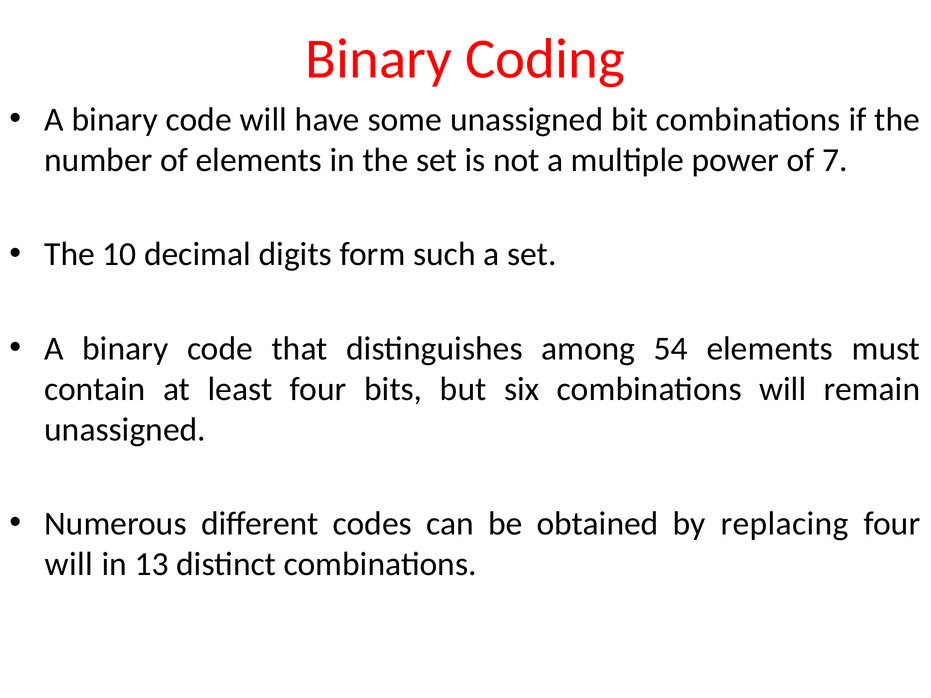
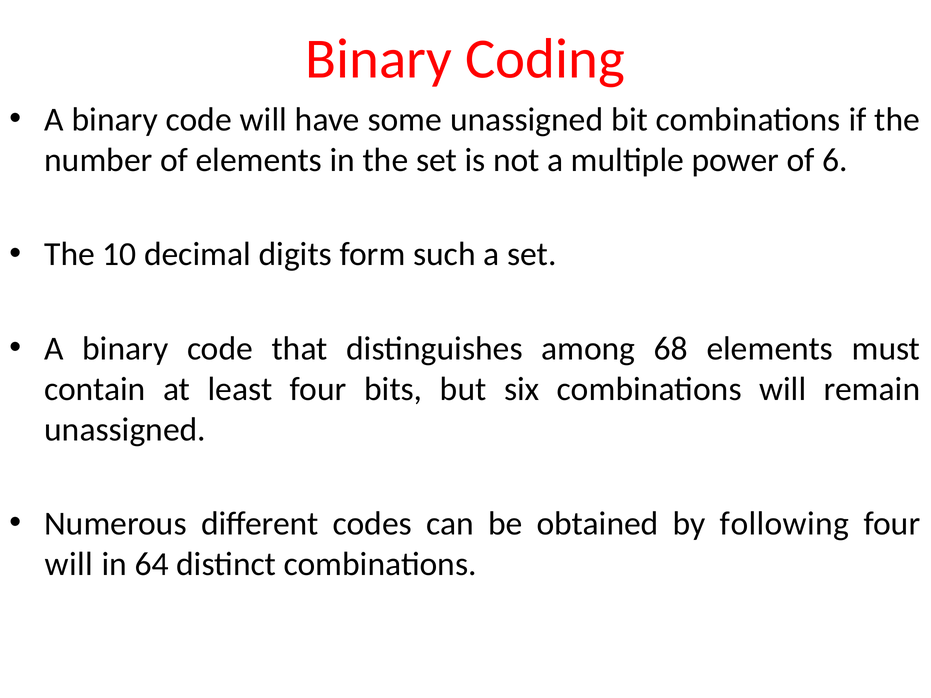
7: 7 -> 6 (835, 160)
54: 54 -> 68 (671, 349)
replacing: replacing -> following (784, 524)
13: 13 -> 64 (152, 564)
